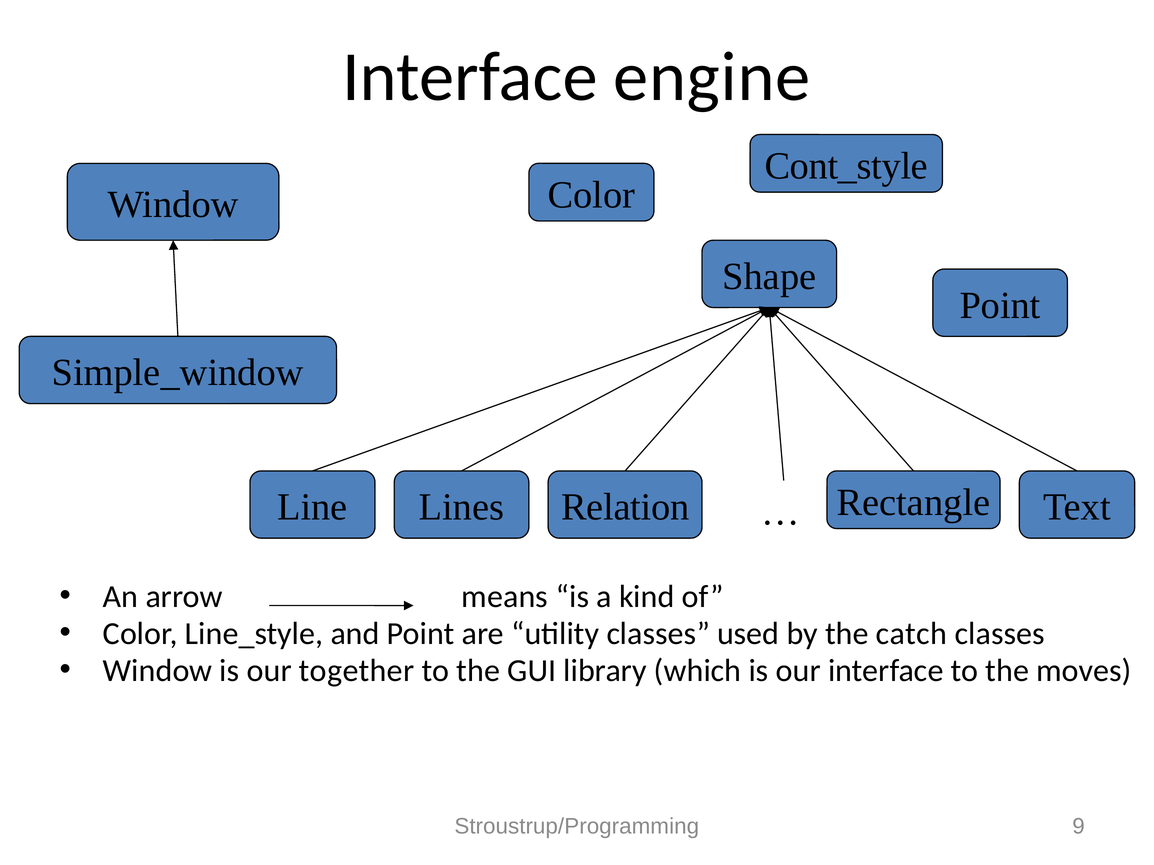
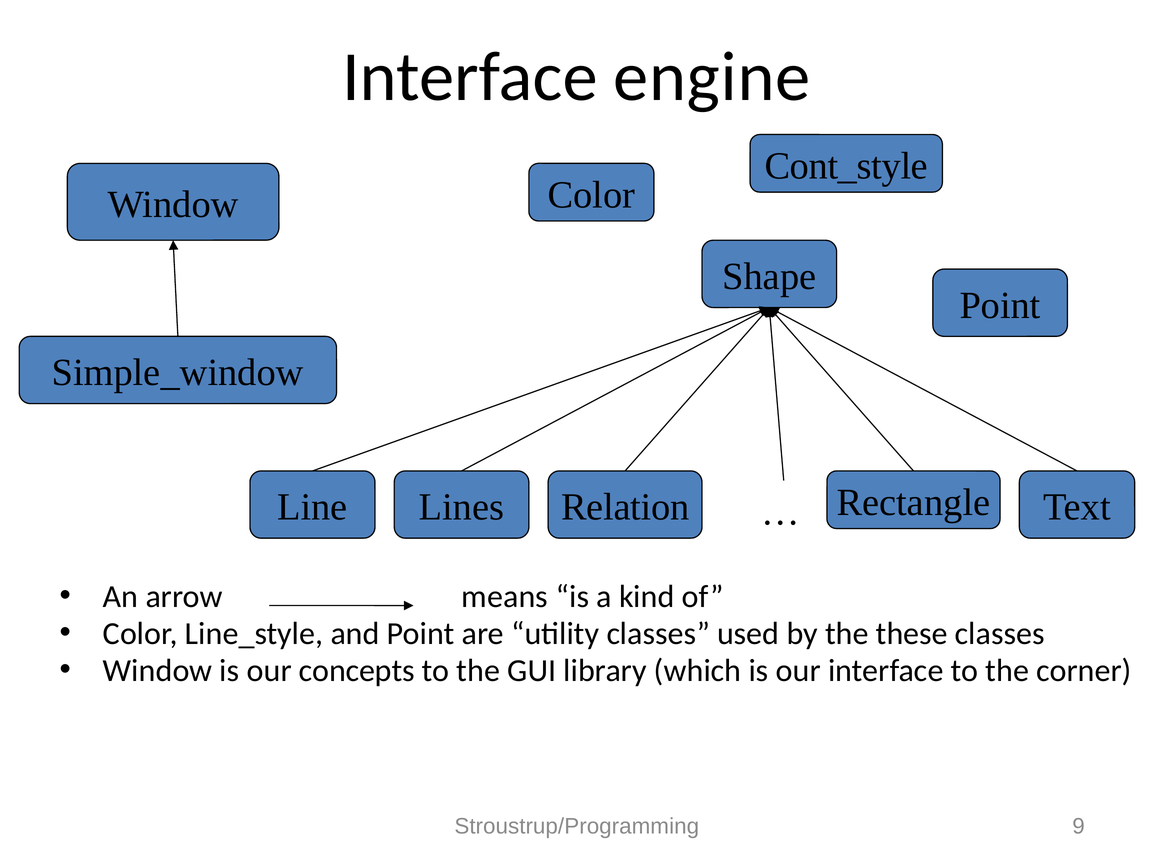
catch: catch -> these (912, 634)
together: together -> concepts (357, 671)
moves: moves -> corner (1084, 671)
